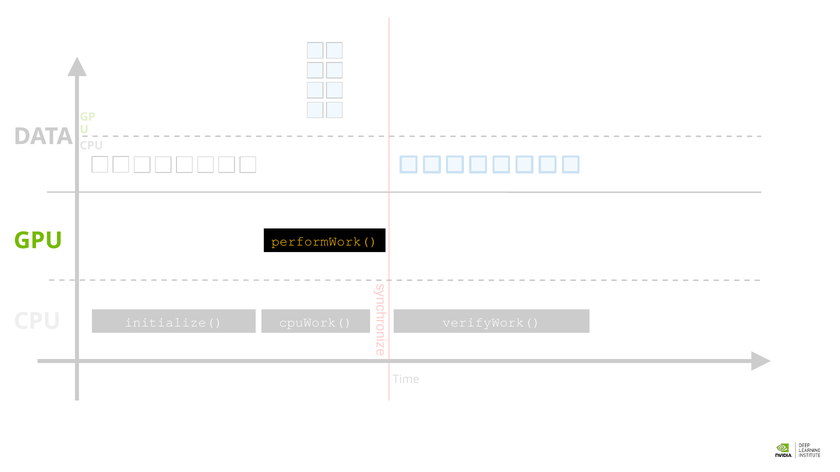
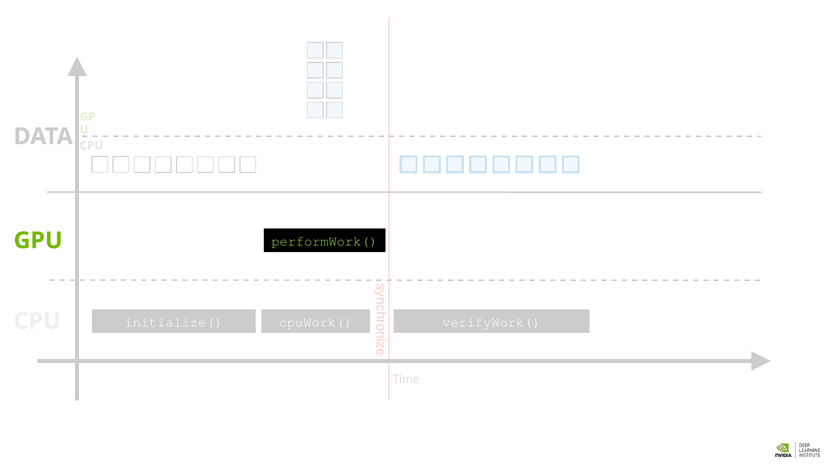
performWork( colour: yellow -> light green (325, 241)
